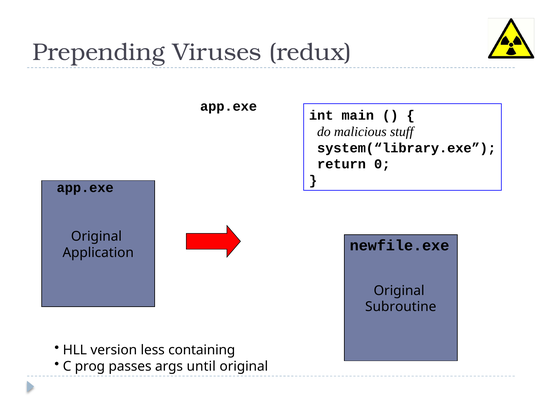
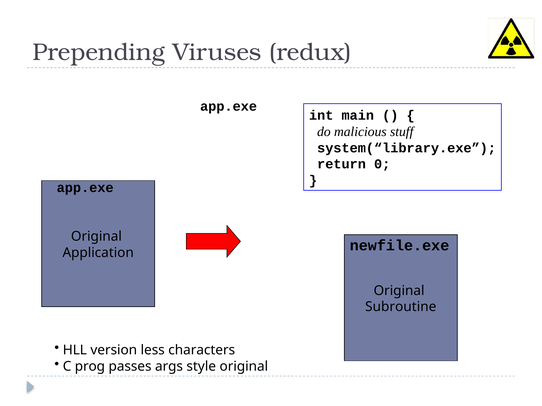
containing: containing -> characters (202, 350)
until: until -> style (201, 367)
